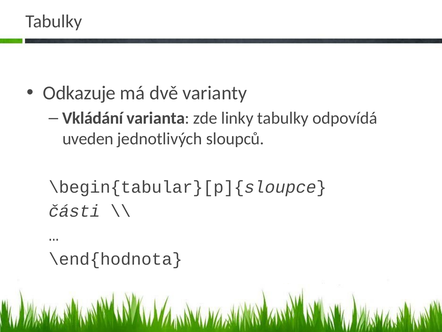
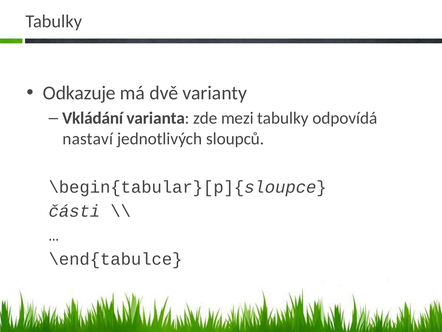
linky: linky -> mezi (237, 118)
uveden: uveden -> nastaví (88, 139)
\end{hodnota: \end{hodnota -> \end{tabulce (116, 259)
